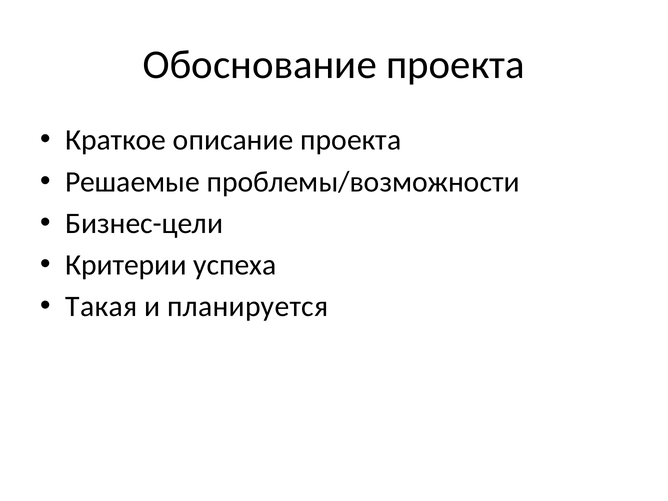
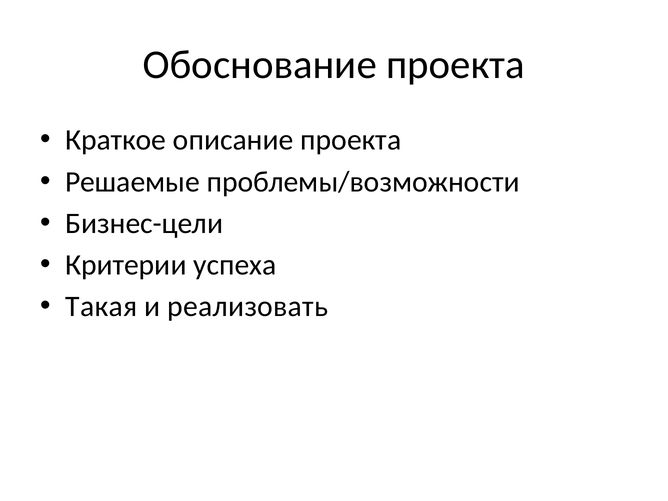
планируется: планируется -> реализовать (248, 307)
